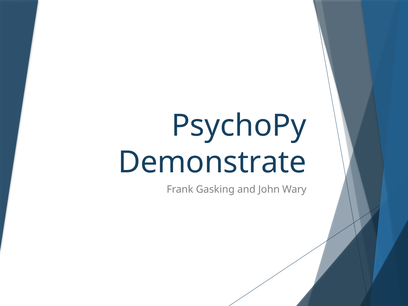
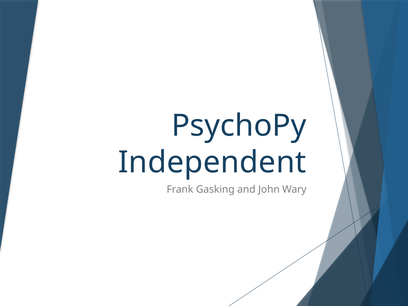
Demonstrate: Demonstrate -> Independent (212, 162)
